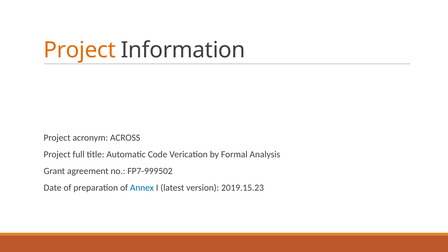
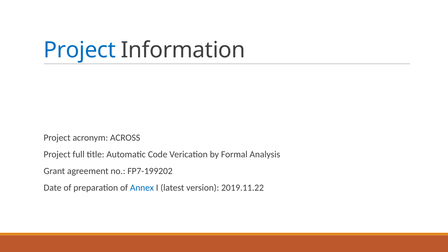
Project colour: orange -> blue (80, 50)
FP7-999502: FP7-999502 -> FP7-199202 (150, 171)
2019.15.23: 2019.15.23 -> 2019.11.22 (243, 188)
